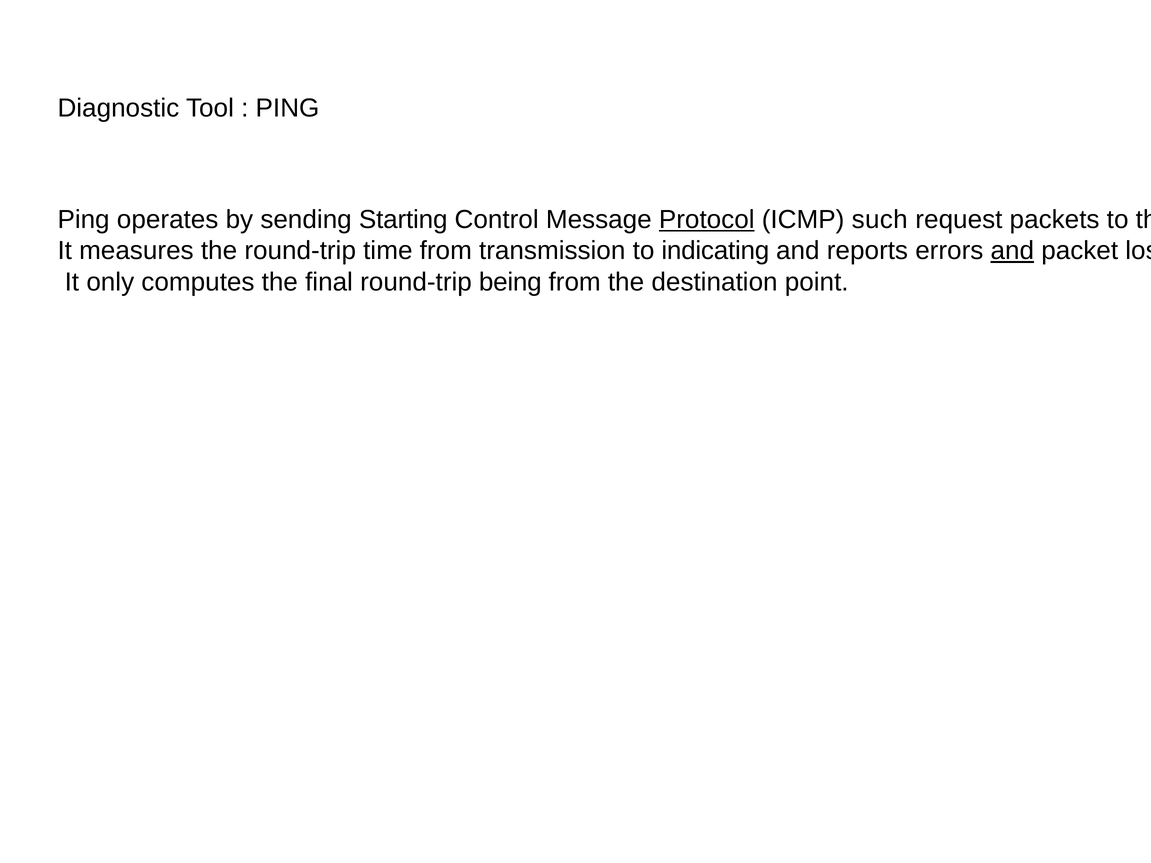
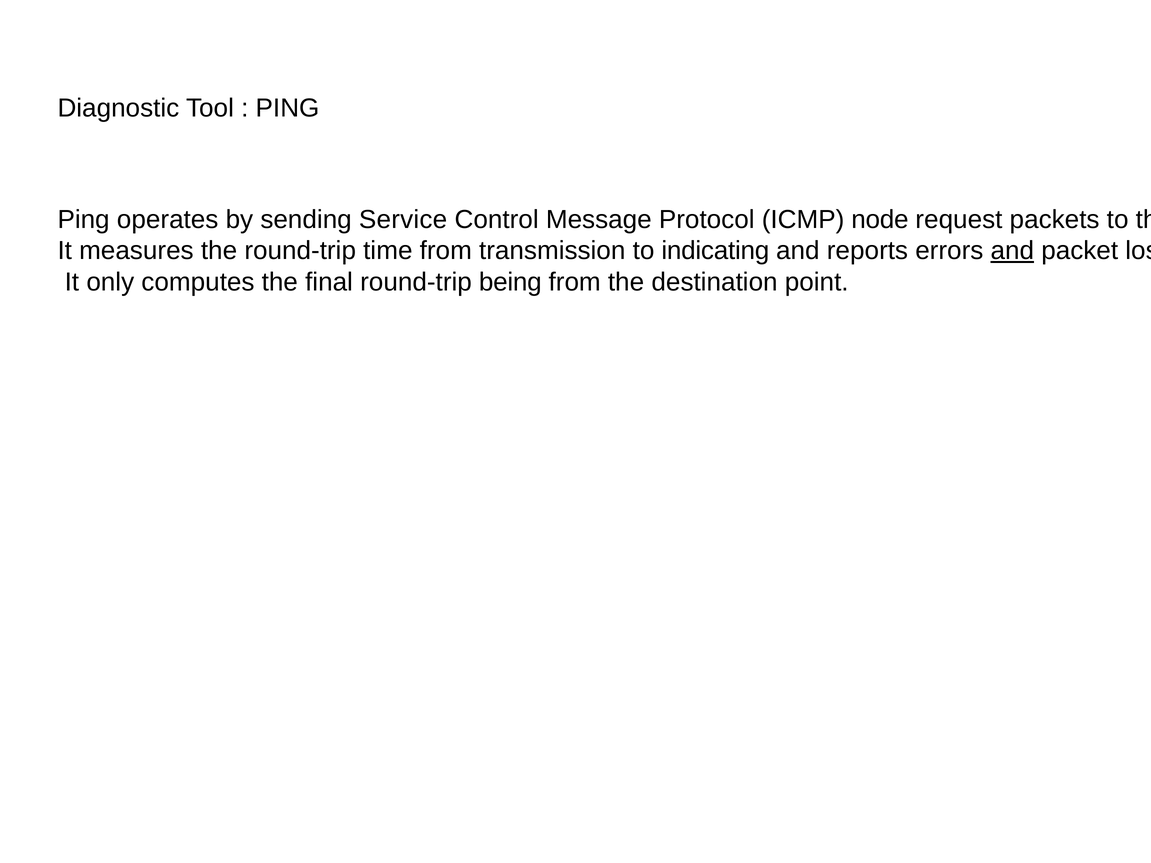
Starting: Starting -> Service (403, 219)
Protocol underline: present -> none (707, 219)
such: such -> node (880, 219)
